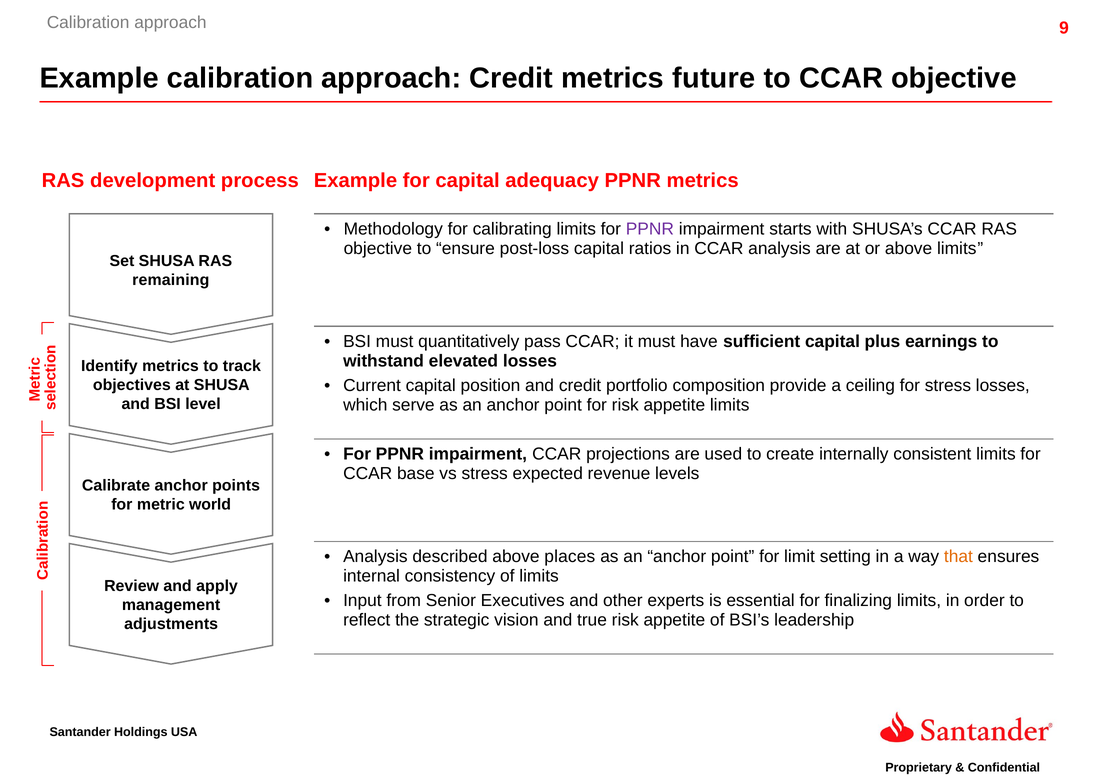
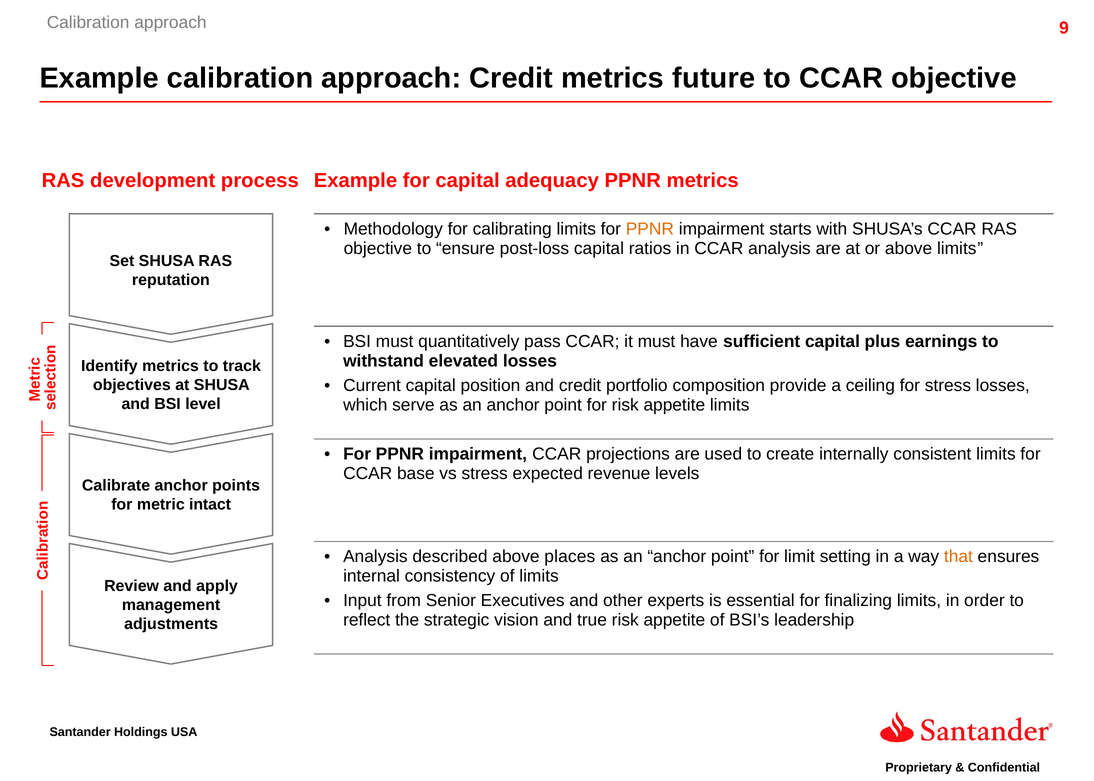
PPNR colour: purple -> orange (650, 229)
remaining: remaining -> reputation (171, 280)
world: world -> intact (210, 505)
